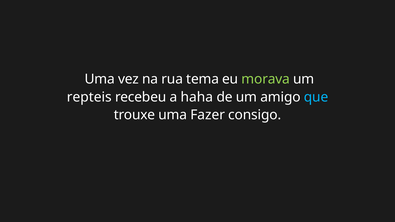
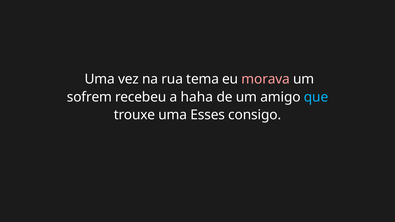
morava colour: light green -> pink (266, 79)
repteis: repteis -> sofrem (89, 97)
Fazer: Fazer -> Esses (208, 115)
